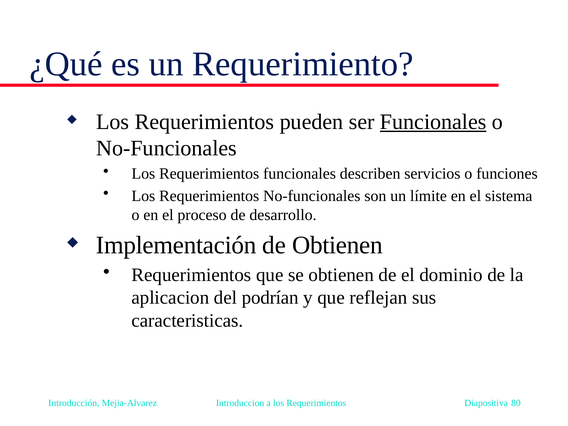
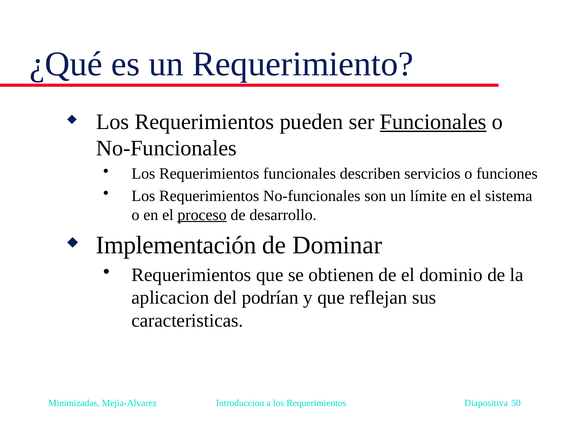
proceso underline: none -> present (202, 215)
de Obtienen: Obtienen -> Dominar (337, 245)
Introducción: Introducción -> Minimizadas (74, 403)
80: 80 -> 50 (516, 403)
